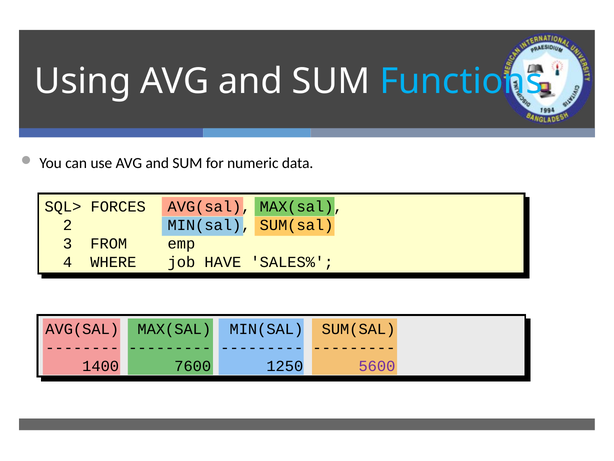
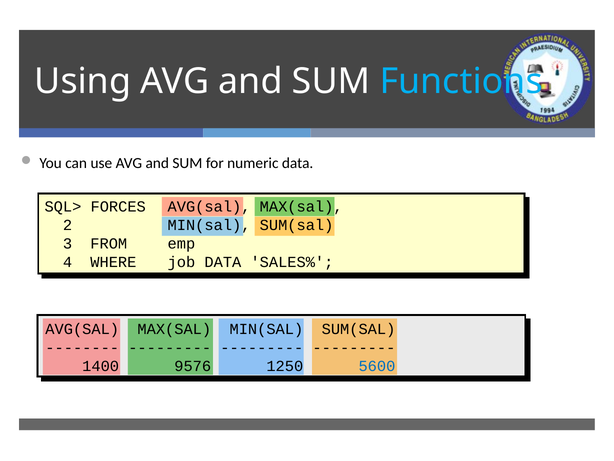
job HAVE: HAVE -> DATA (223, 262)
7600: 7600 -> 9576 (193, 366)
5600 colour: purple -> blue (377, 366)
